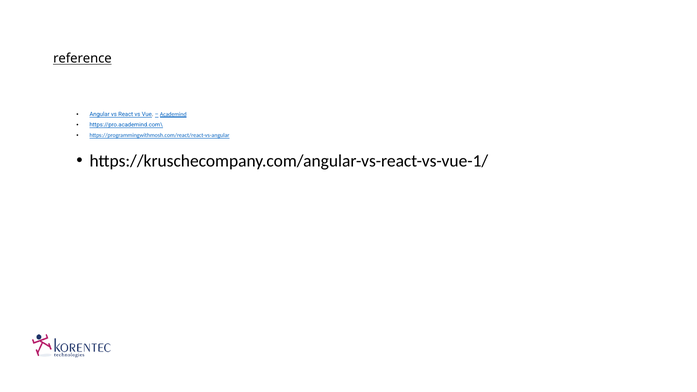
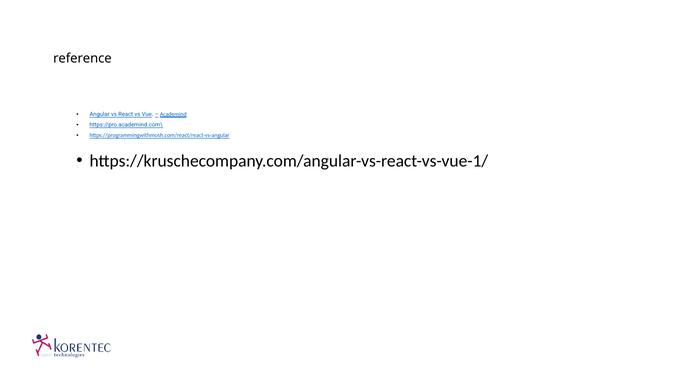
reference underline: present -> none (82, 59)
